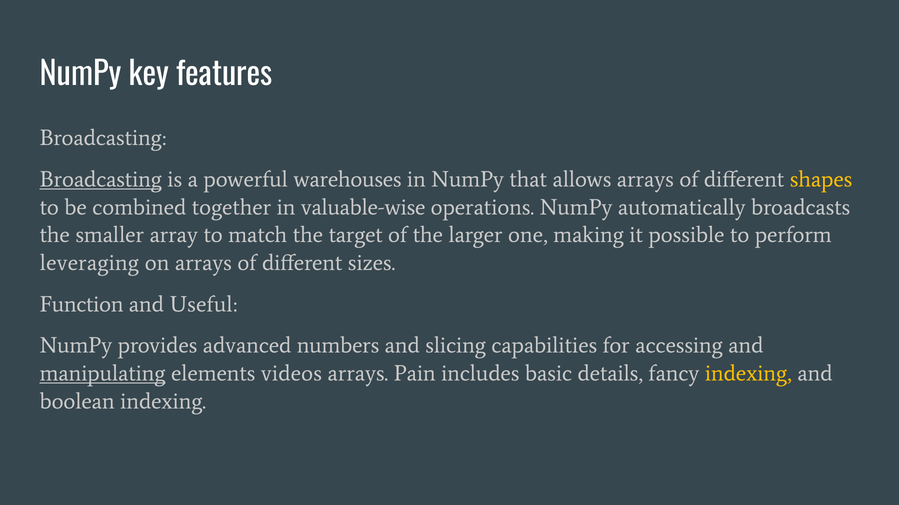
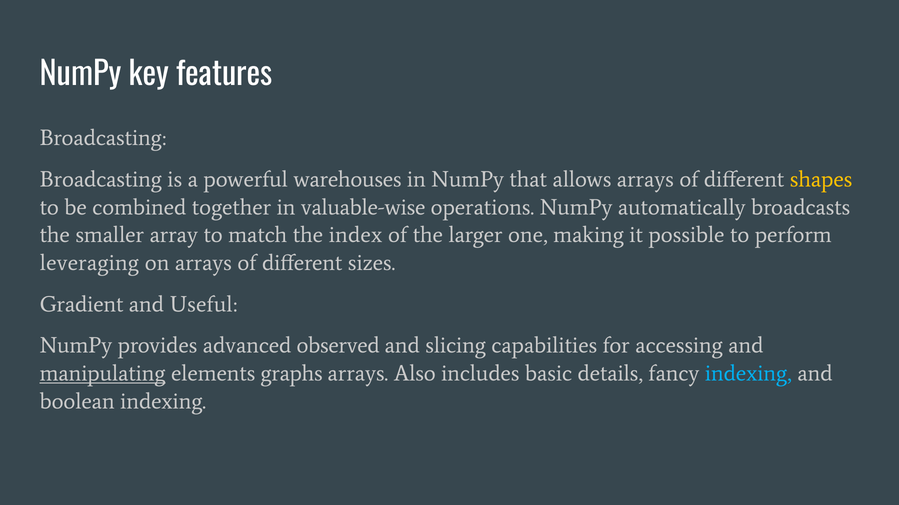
Broadcasting underline: present -> none (101, 180)
target: target -> index (355, 235)
Function: Function -> Gradient (81, 305)
numbers: numbers -> observed (338, 346)
videos: videos -> graphs (292, 374)
Pain: Pain -> Also (415, 374)
indexing colour: yellow -> light blue (748, 374)
